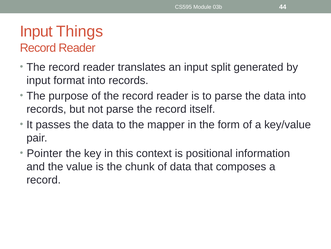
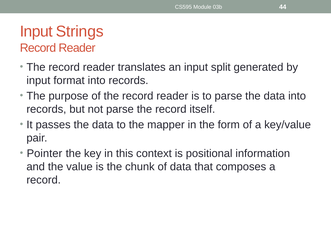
Things: Things -> Strings (80, 31)
